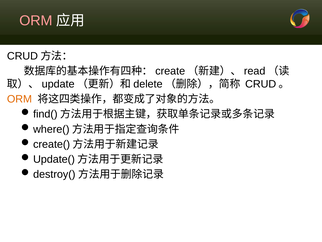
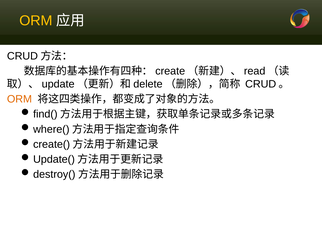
ORM colour: pink -> yellow (36, 21)
